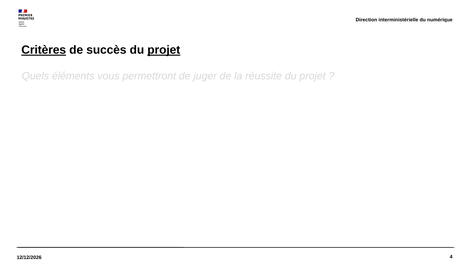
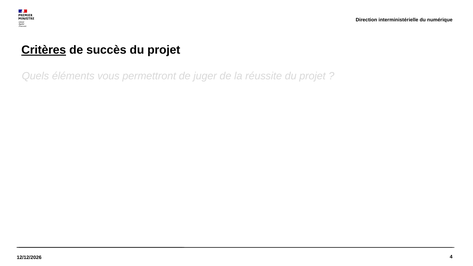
projet underline: present -> none (164, 50)
